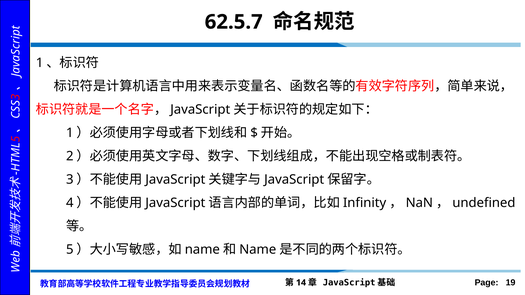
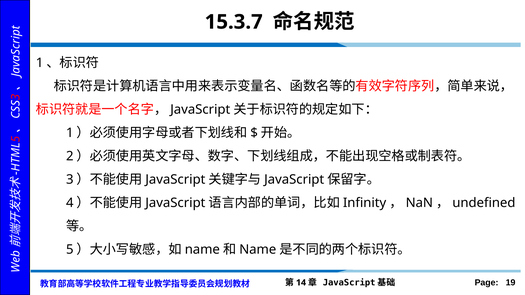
62.5.7: 62.5.7 -> 15.3.7 (234, 22)
